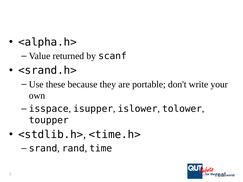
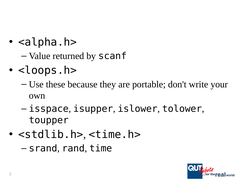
<srand.h>: <srand.h> -> <loops.h> (47, 71)
